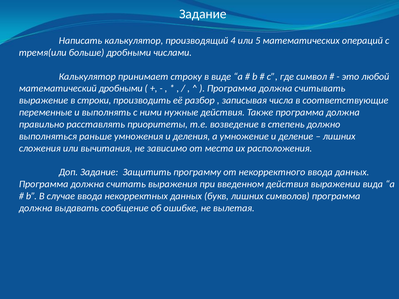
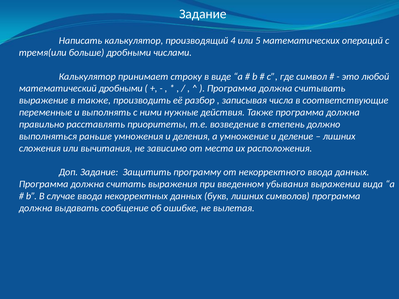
в строки: строки -> также (94, 100)
введенном действия: действия -> убывания (287, 184)
